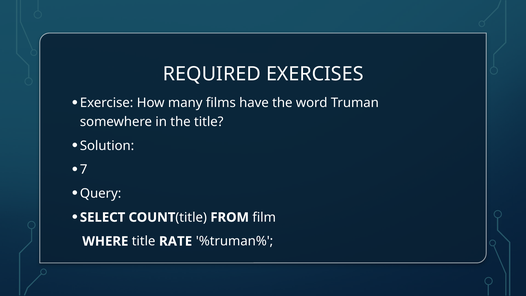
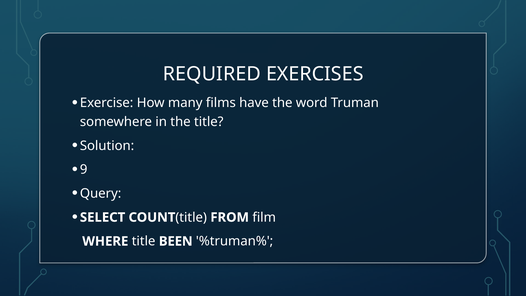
7: 7 -> 9 (84, 170)
RATE: RATE -> BEEN (176, 241)
